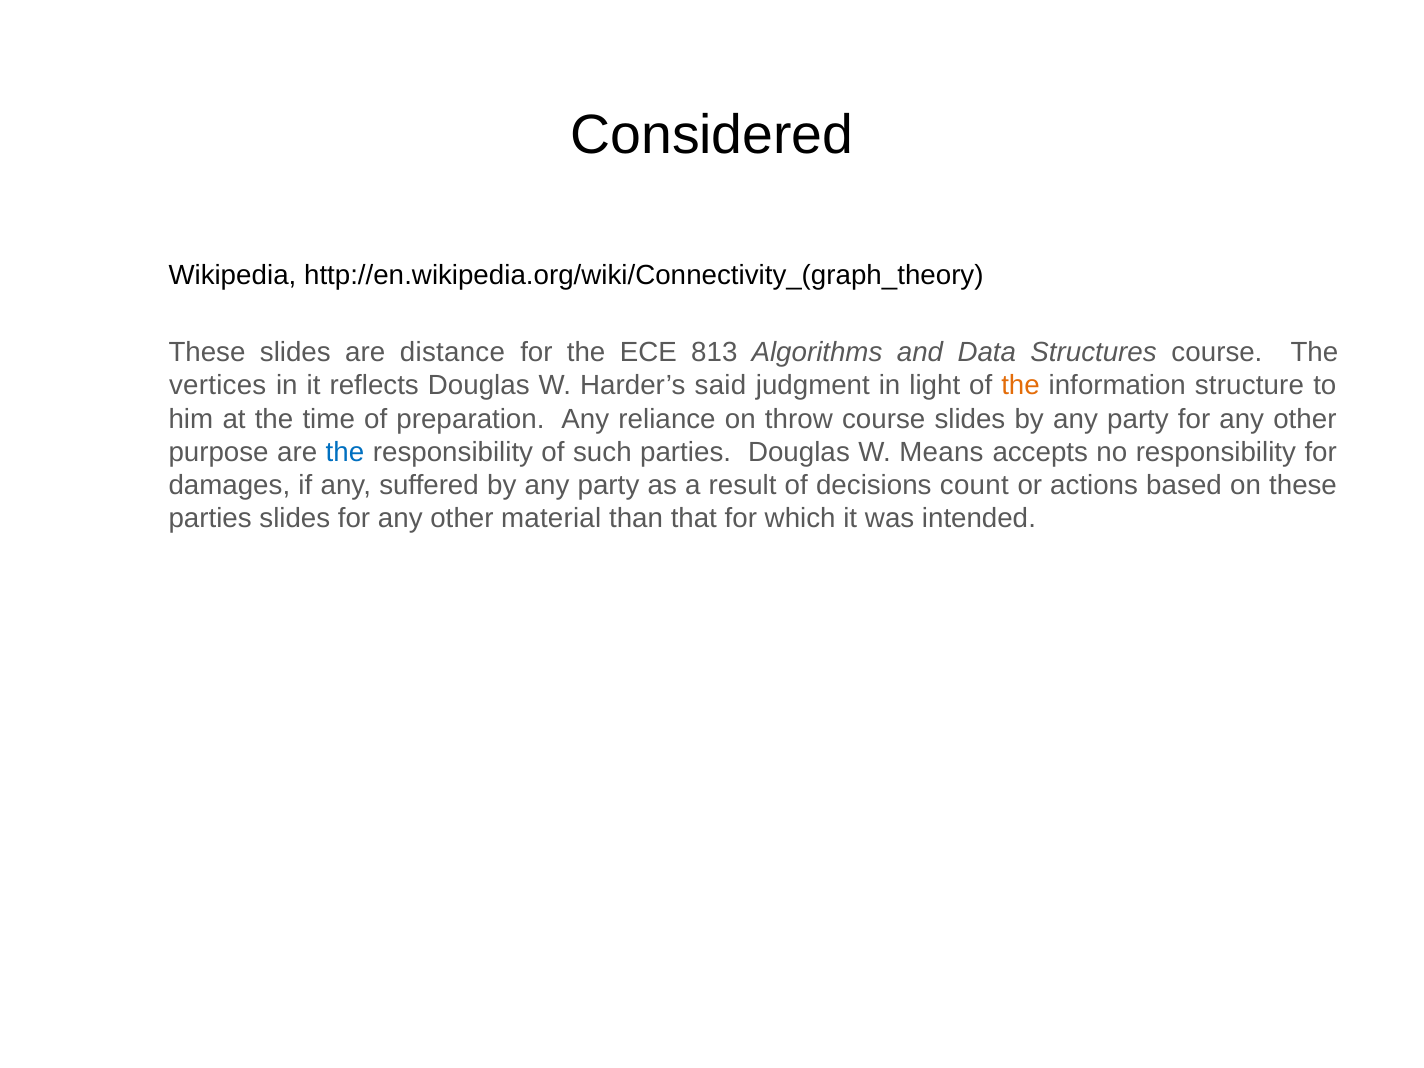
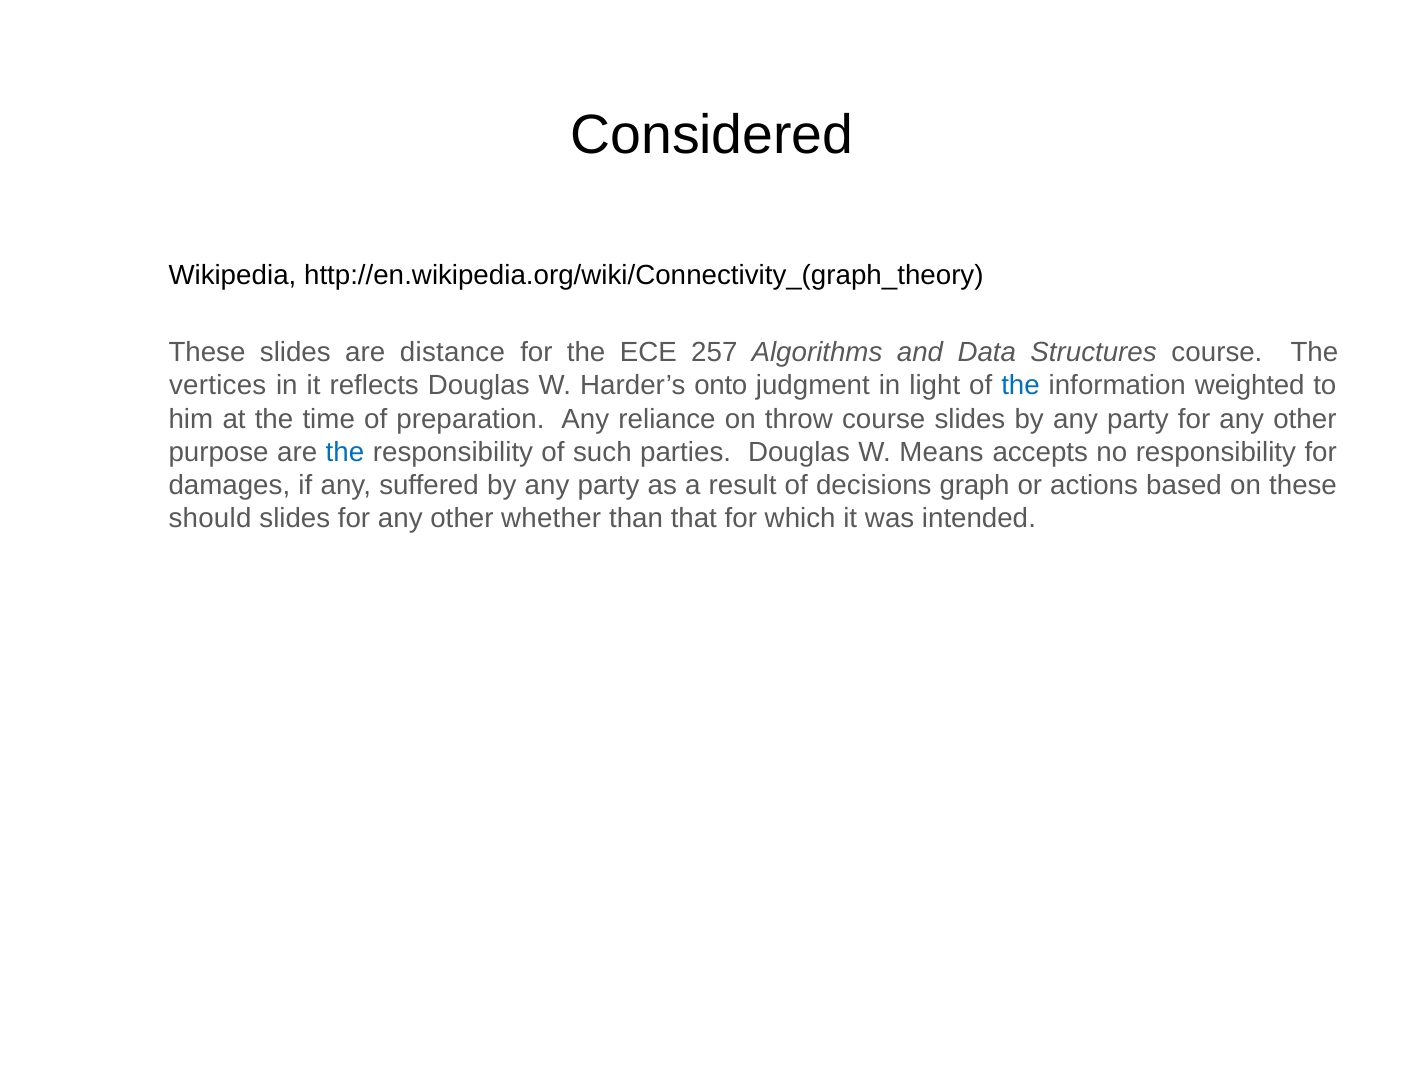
813: 813 -> 257 (714, 352)
said: said -> onto (721, 386)
the colour: orange -> blue (1021, 386)
structure: structure -> weighted (1250, 386)
count: count -> graph (975, 485)
parties: parties -> should (210, 519)
material: material -> whether (551, 519)
